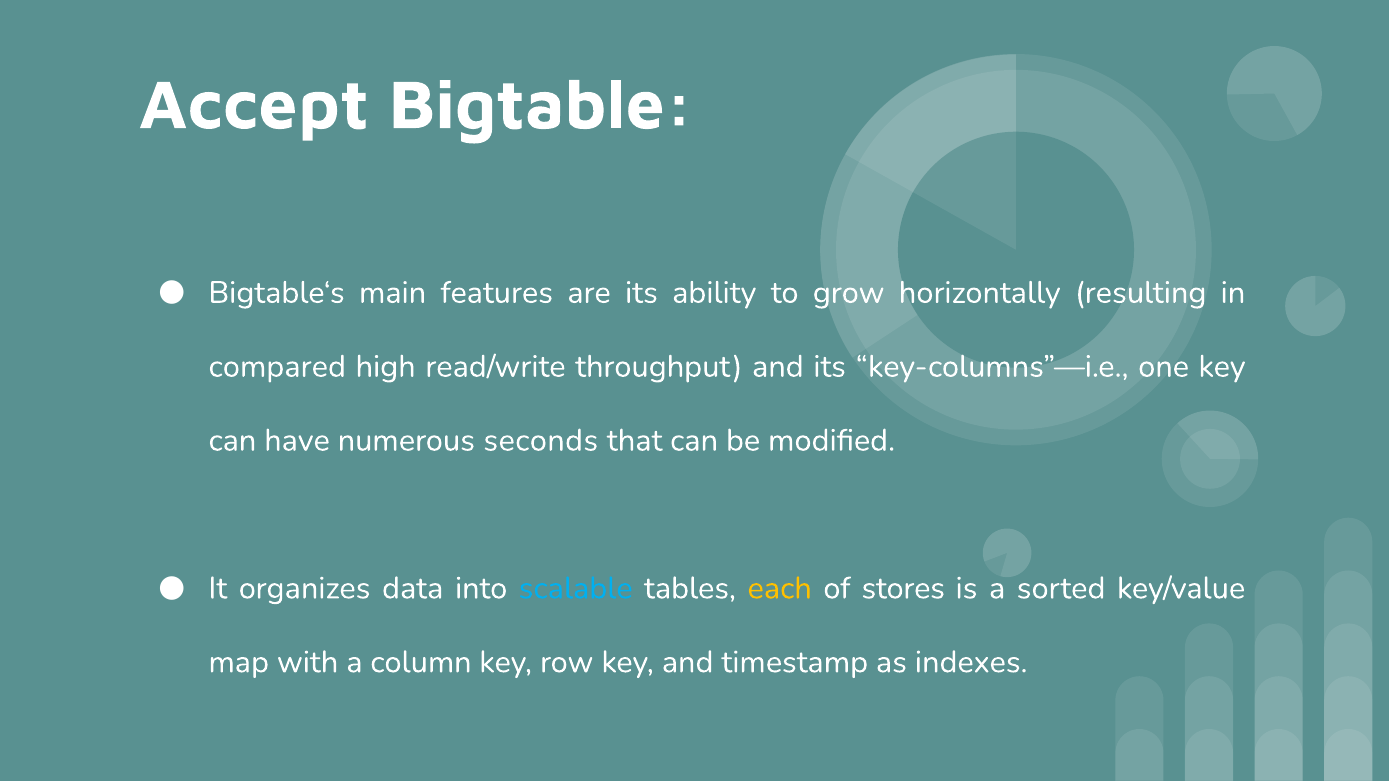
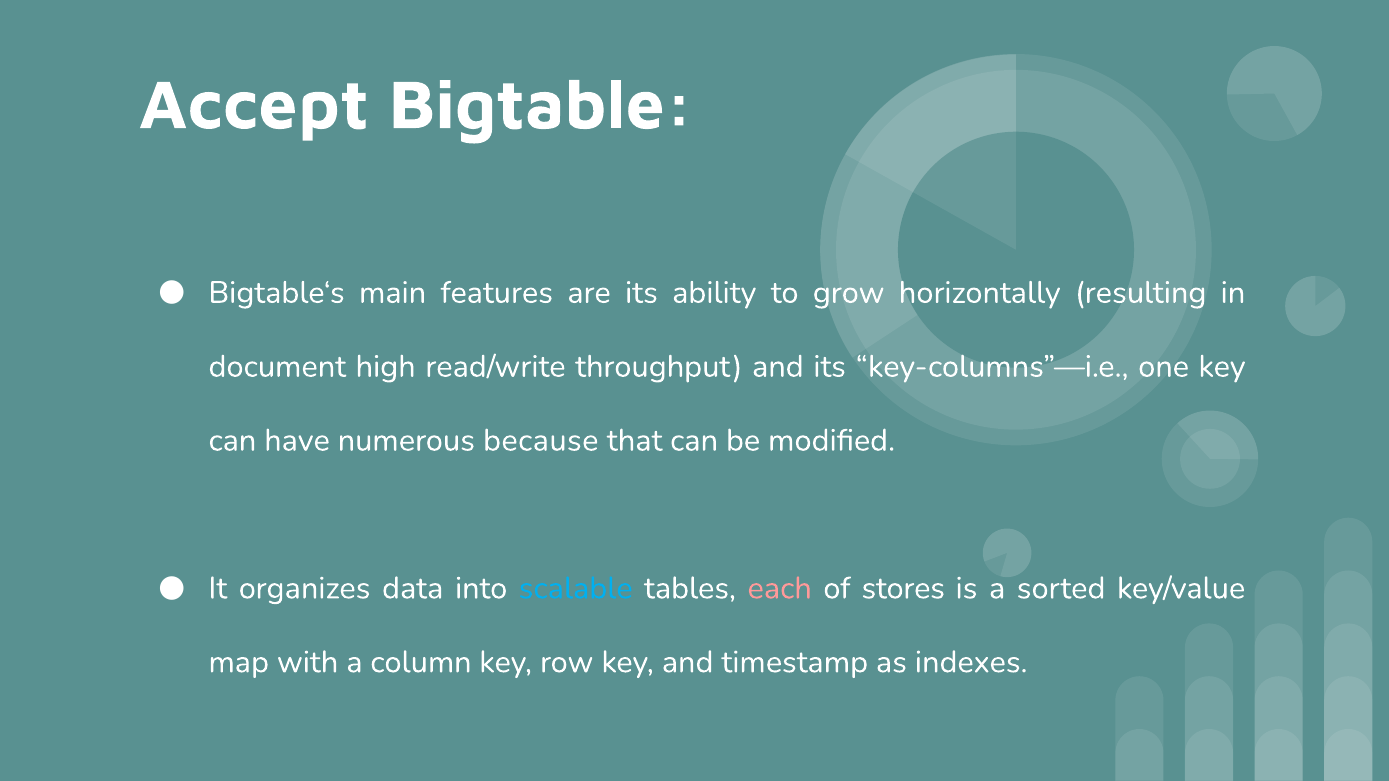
compared: compared -> document (277, 367)
seconds: seconds -> because (541, 441)
each colour: yellow -> pink (780, 588)
